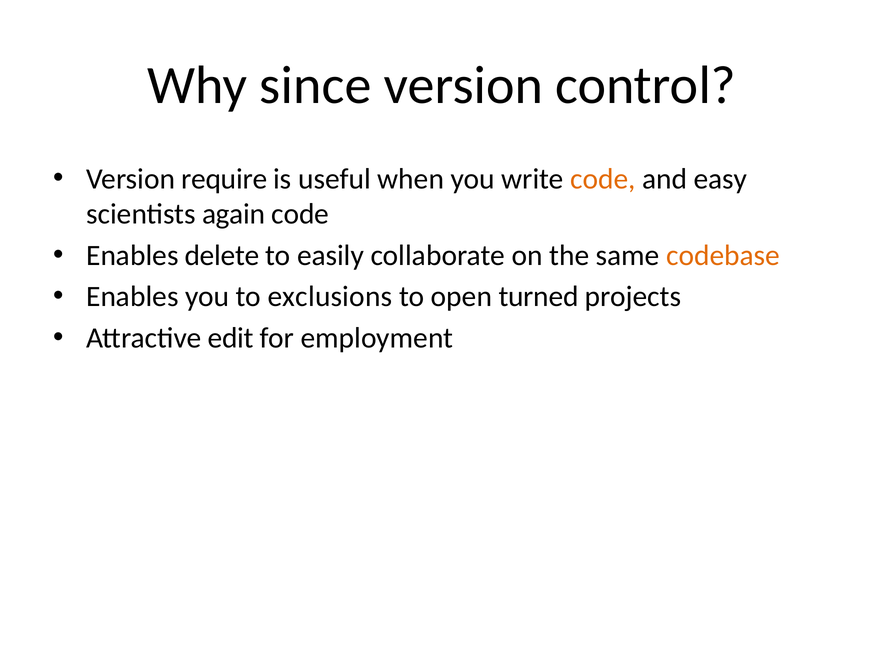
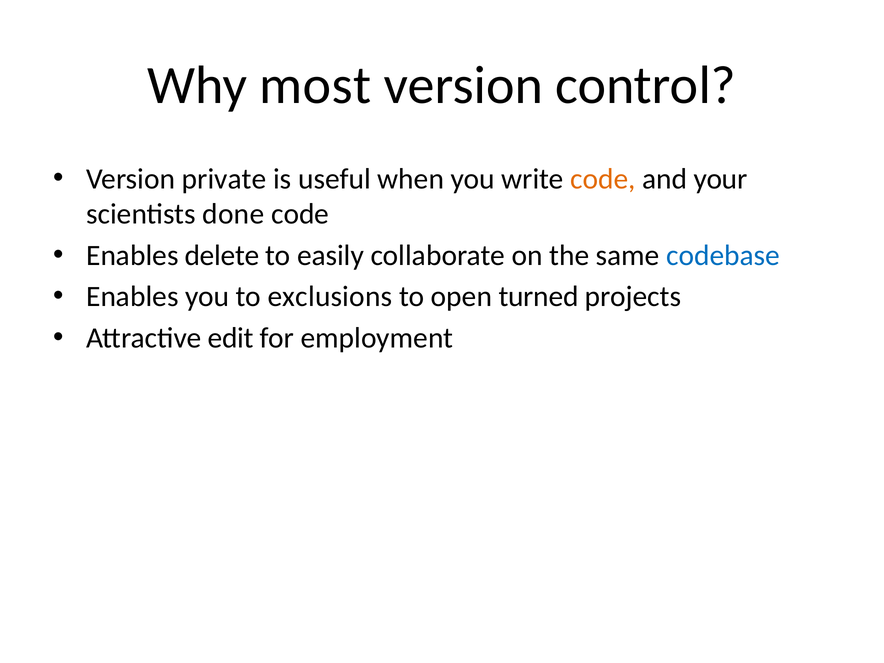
since: since -> most (315, 86)
require: require -> private (224, 179)
easy: easy -> your (720, 179)
again: again -> done (233, 214)
codebase colour: orange -> blue (723, 255)
